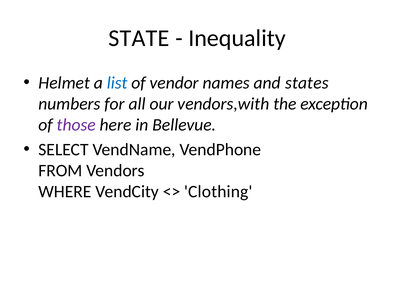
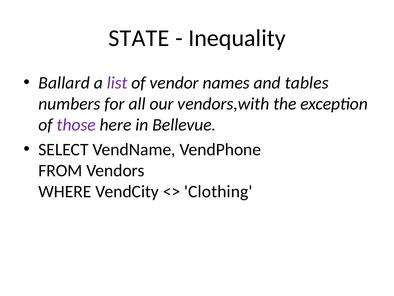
Helmet: Helmet -> Ballard (64, 83)
list colour: blue -> purple (117, 83)
states: states -> tables (307, 83)
